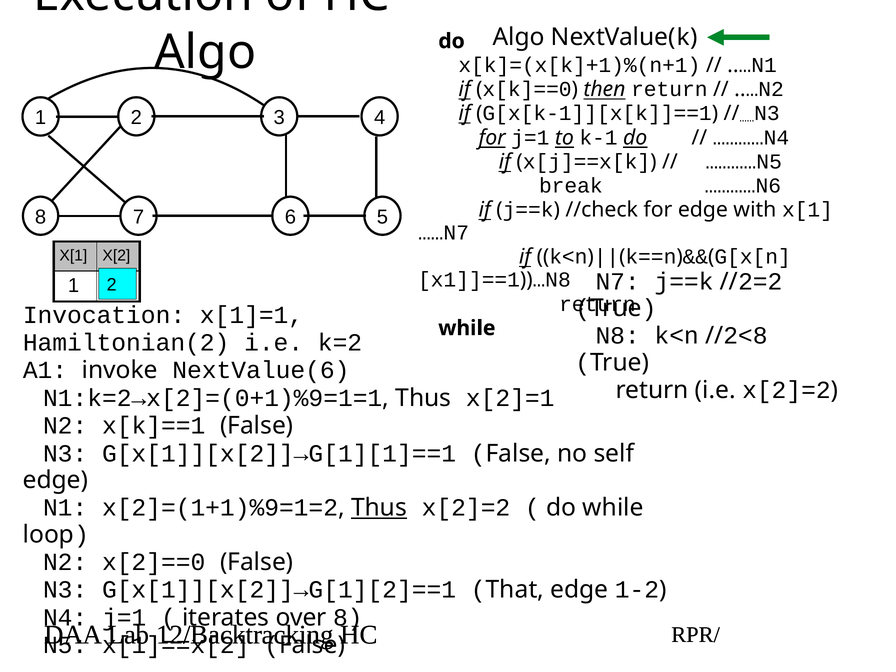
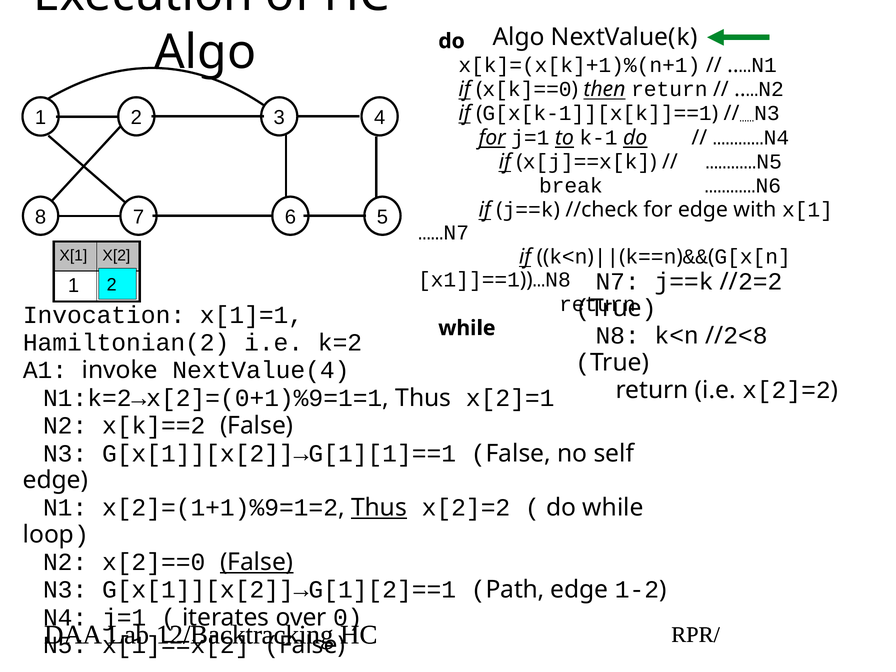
NextValue(6: NextValue(6 -> NextValue(4 (261, 370)
x[k]==1: x[k]==1 -> x[k]==2 (154, 426)
False underline: none -> present (257, 562)
That: That -> Path (515, 590)
8: 8 -> 0 (348, 618)
